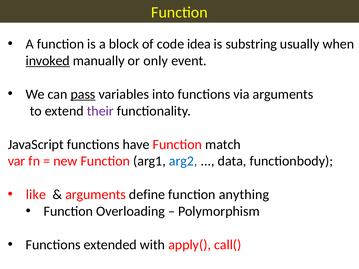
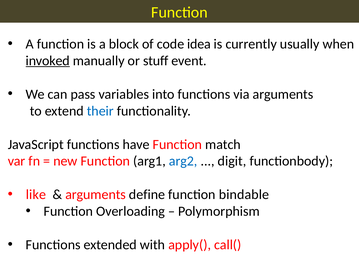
substring: substring -> currently (251, 44)
only: only -> stuff (156, 61)
pass underline: present -> none (83, 94)
their colour: purple -> blue (100, 111)
data: data -> digit (232, 161)
anything: anything -> bindable (244, 195)
